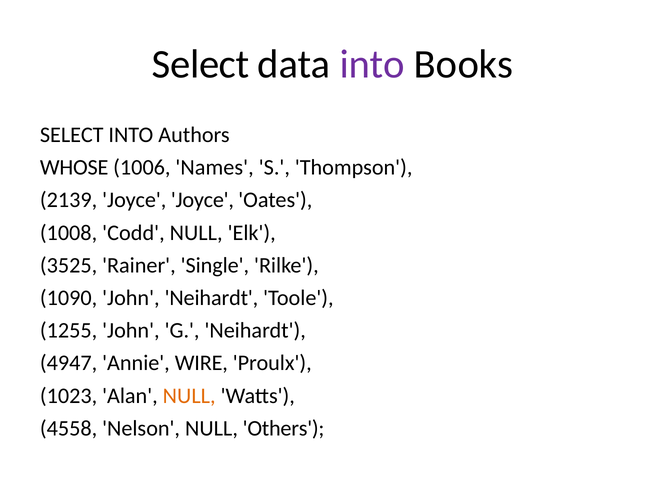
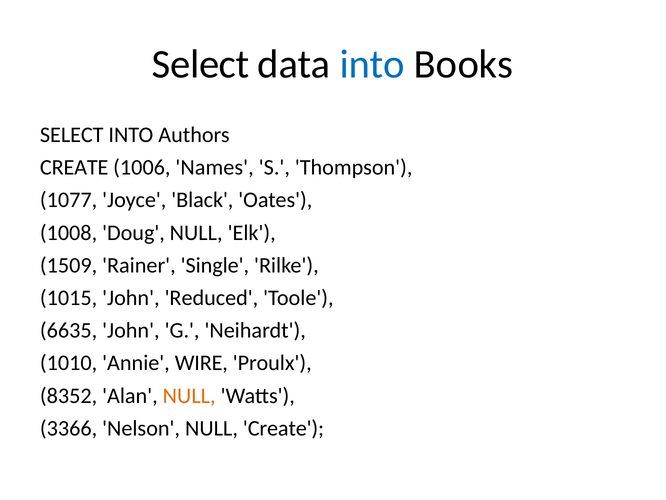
into colour: purple -> blue (372, 64)
WHOSE: WHOSE -> CREATE (74, 167)
2139: 2139 -> 1077 (69, 200)
Joyce Joyce: Joyce -> Black (202, 200)
Codd: Codd -> Doug (134, 232)
3525: 3525 -> 1509 (69, 265)
1090: 1090 -> 1015 (69, 298)
John Neihardt: Neihardt -> Reduced (211, 298)
1255: 1255 -> 6635 (69, 330)
4947: 4947 -> 1010 (69, 363)
1023: 1023 -> 8352 (69, 395)
4558: 4558 -> 3366 (69, 428)
NULL Others: Others -> Create (284, 428)
